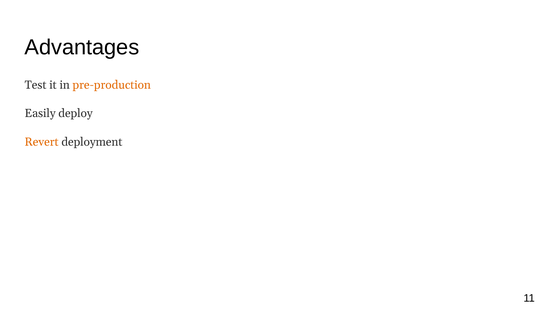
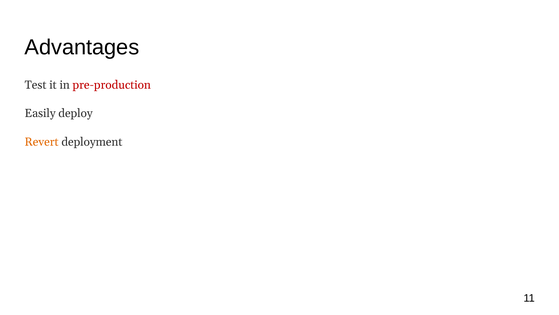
pre-production colour: orange -> red (112, 85)
